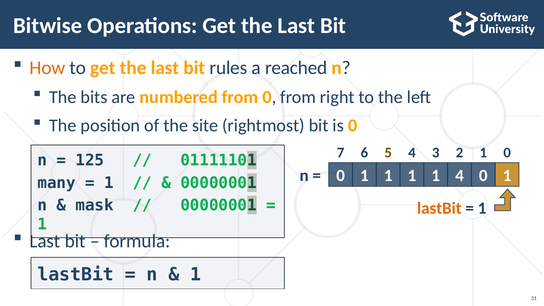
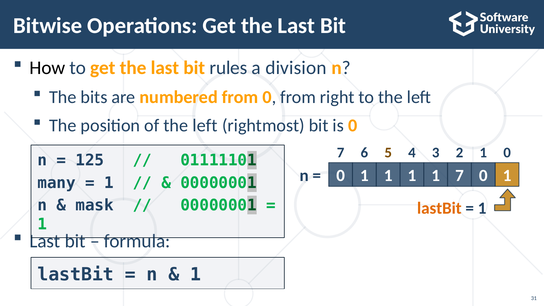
How colour: orange -> black (47, 68)
reached: reached -> division (296, 68)
of the site: site -> left (205, 126)
4: 4 -> 7 (459, 176)
